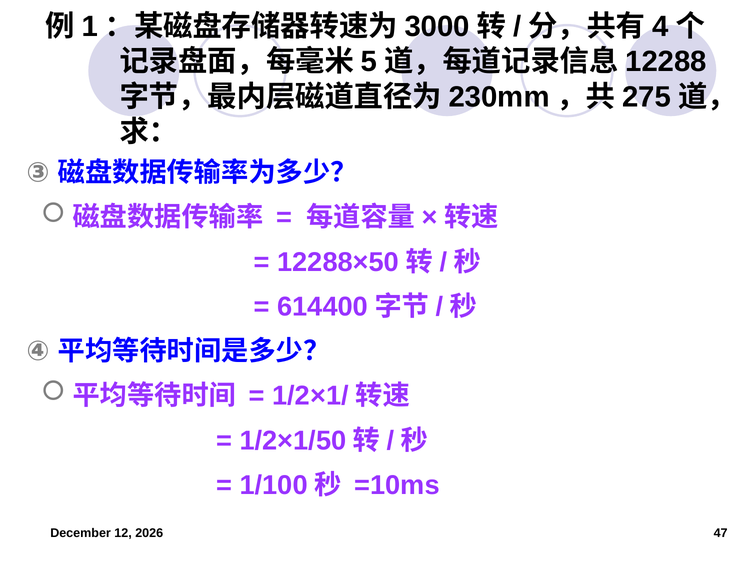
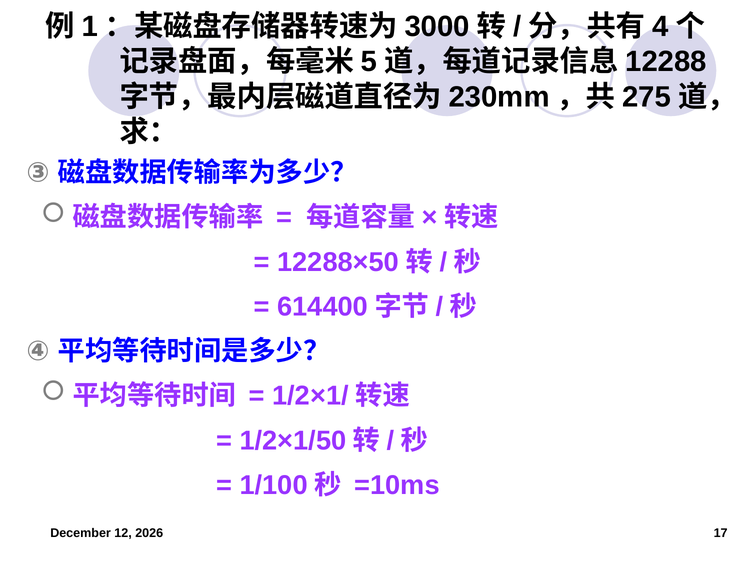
47: 47 -> 17 (721, 534)
